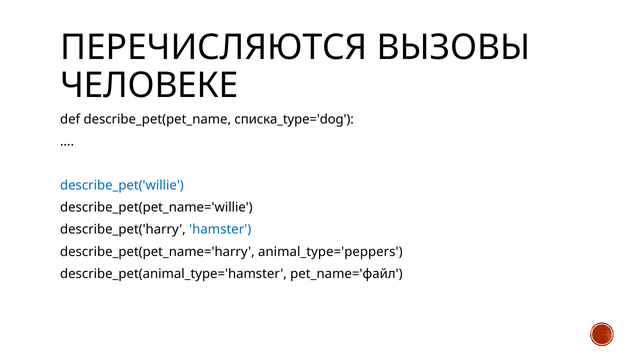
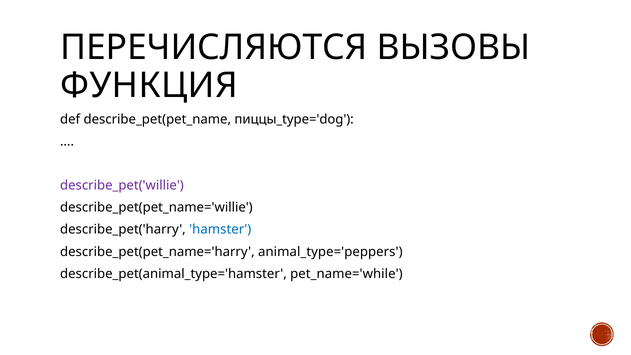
ЧЕЛОВЕКЕ: ЧЕЛОВЕКЕ -> ФУНКЦИЯ (149, 86)
списка_type='dog: списка_type='dog -> пиццы_type='dog (294, 119)
describe_pet('willie colour: blue -> purple (122, 185)
pet_name='файл: pet_name='файл -> pet_name='while (346, 274)
